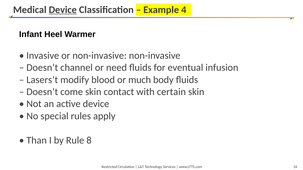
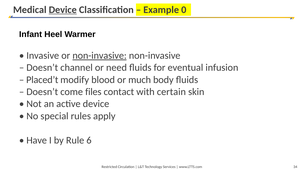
4: 4 -> 0 (184, 10)
non-invasive underline: none -> present (100, 56)
Lasers’t: Lasers’t -> Placed’t (42, 80)
come skin: skin -> files (93, 92)
Than: Than -> Have (37, 141)
8: 8 -> 6 (89, 141)
